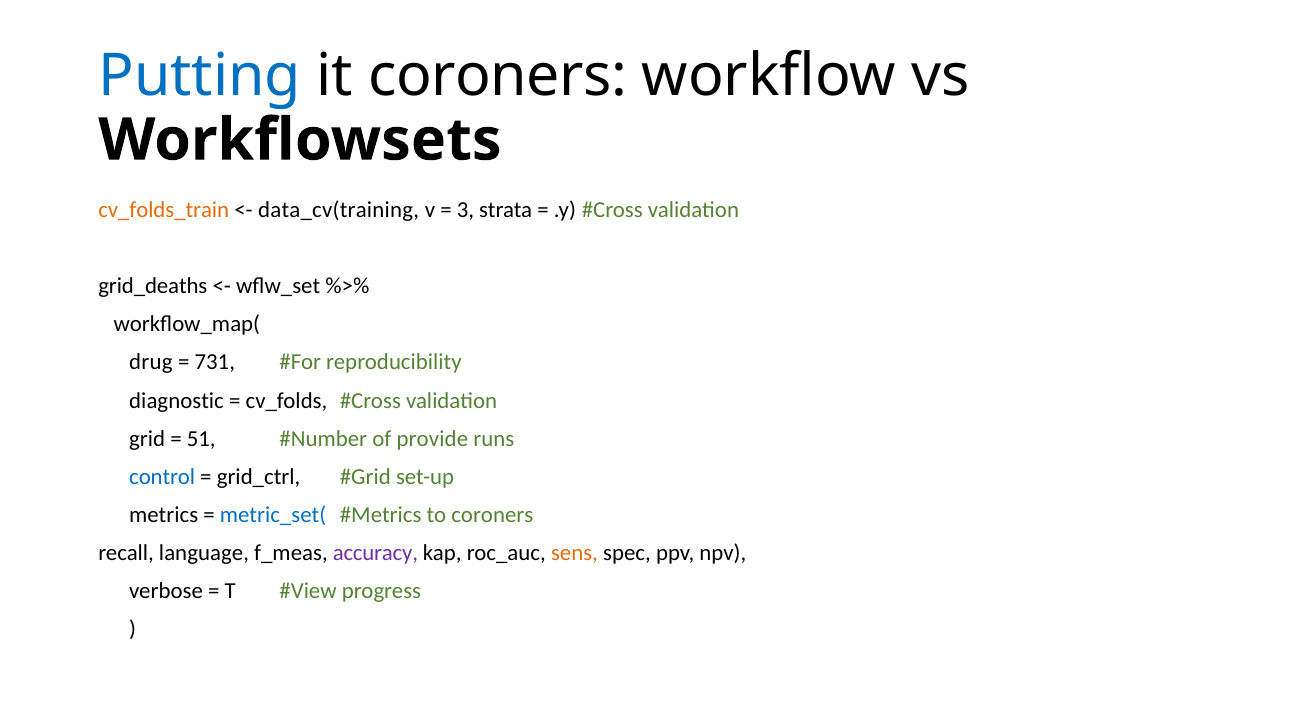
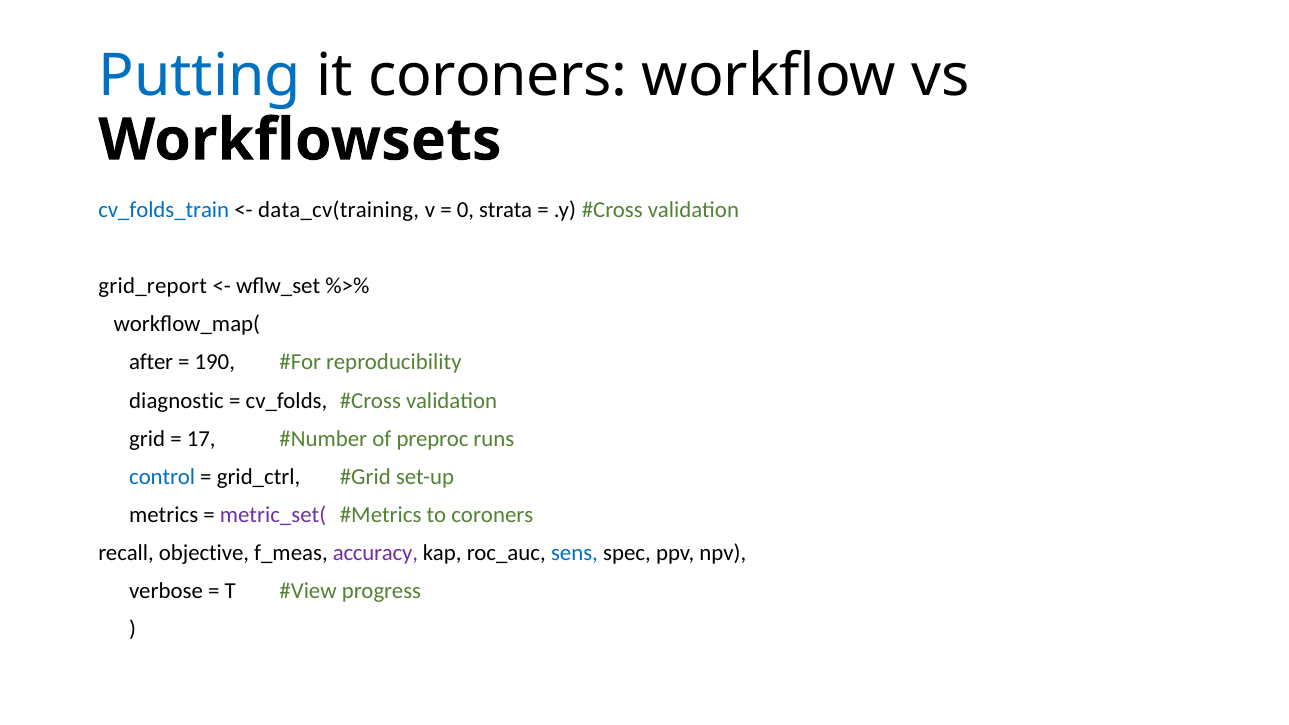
cv_folds_train colour: orange -> blue (164, 210)
3: 3 -> 0 (465, 210)
grid_deaths: grid_deaths -> grid_report (153, 286)
drug: drug -> after (151, 362)
731: 731 -> 190 (215, 362)
51: 51 -> 17 (201, 439)
provide: provide -> preproc (432, 439)
metric_set( colour: blue -> purple (273, 515)
language: language -> objective (204, 553)
sens colour: orange -> blue (574, 553)
